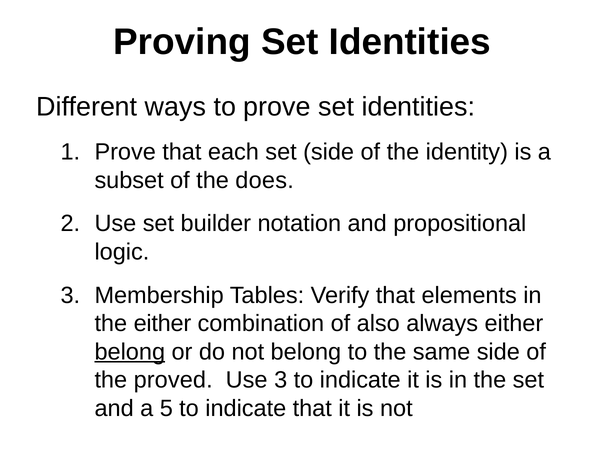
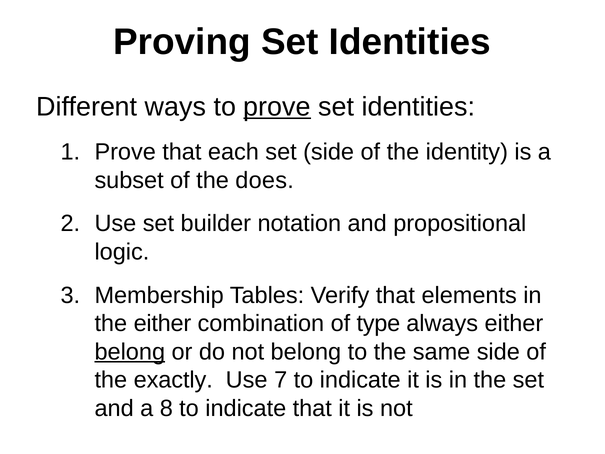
prove underline: none -> present (277, 107)
also: also -> type (378, 323)
proved: proved -> exactly (173, 380)
Use 3: 3 -> 7 (281, 380)
5: 5 -> 8 (166, 408)
